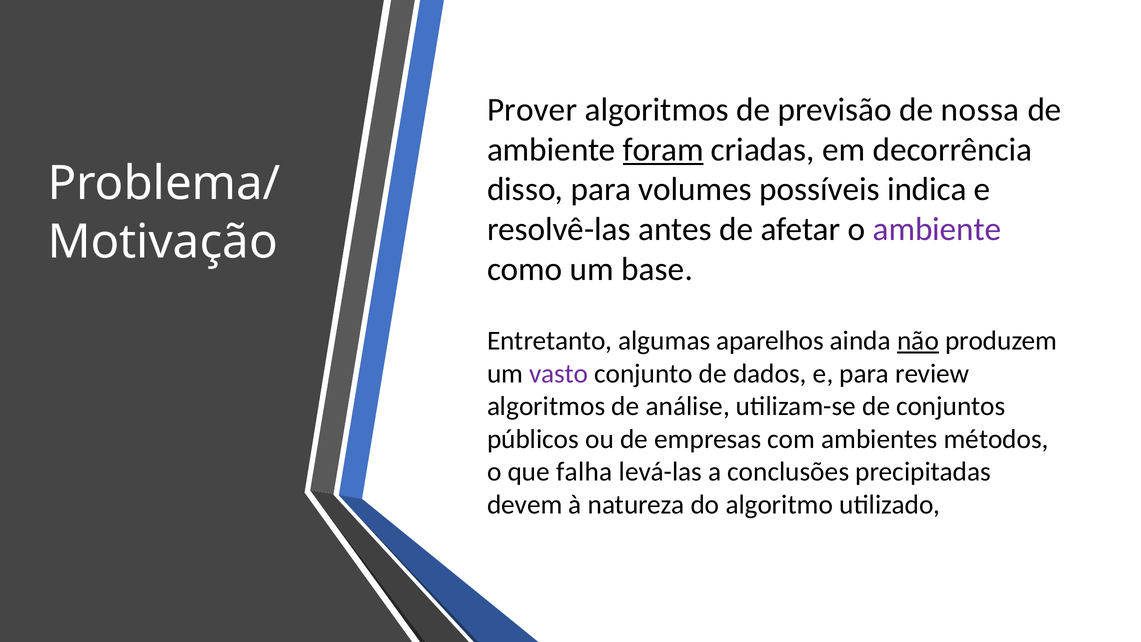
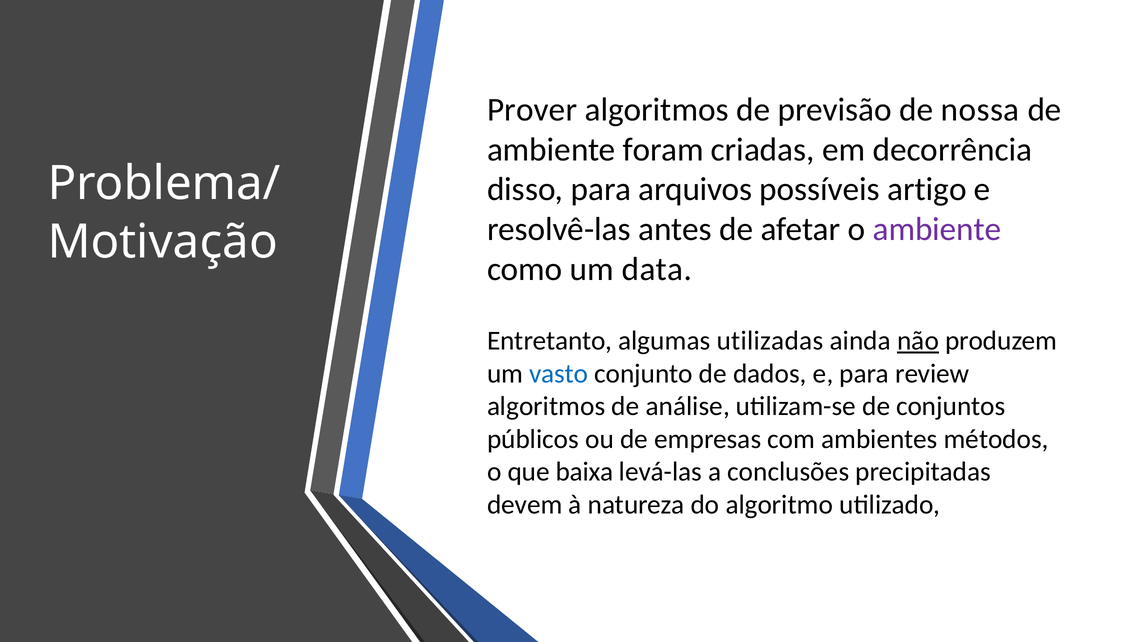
foram underline: present -> none (663, 149)
volumes: volumes -> arquivos (695, 189)
indica: indica -> artigo (927, 189)
base: base -> data (657, 269)
aparelhos: aparelhos -> utilizadas (770, 341)
vasto colour: purple -> blue (559, 373)
falha: falha -> baixa (585, 472)
